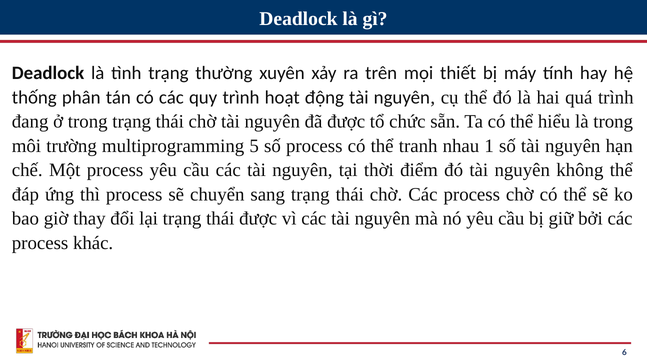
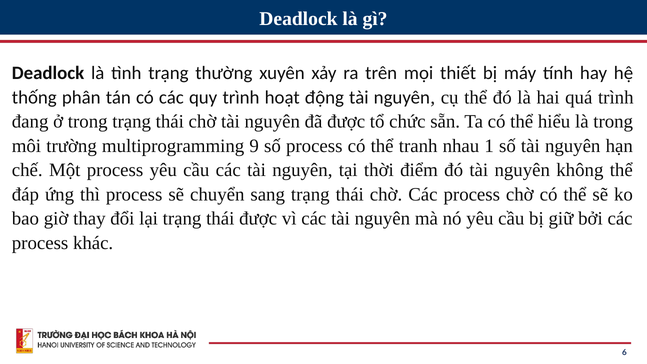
5: 5 -> 9 (254, 146)
